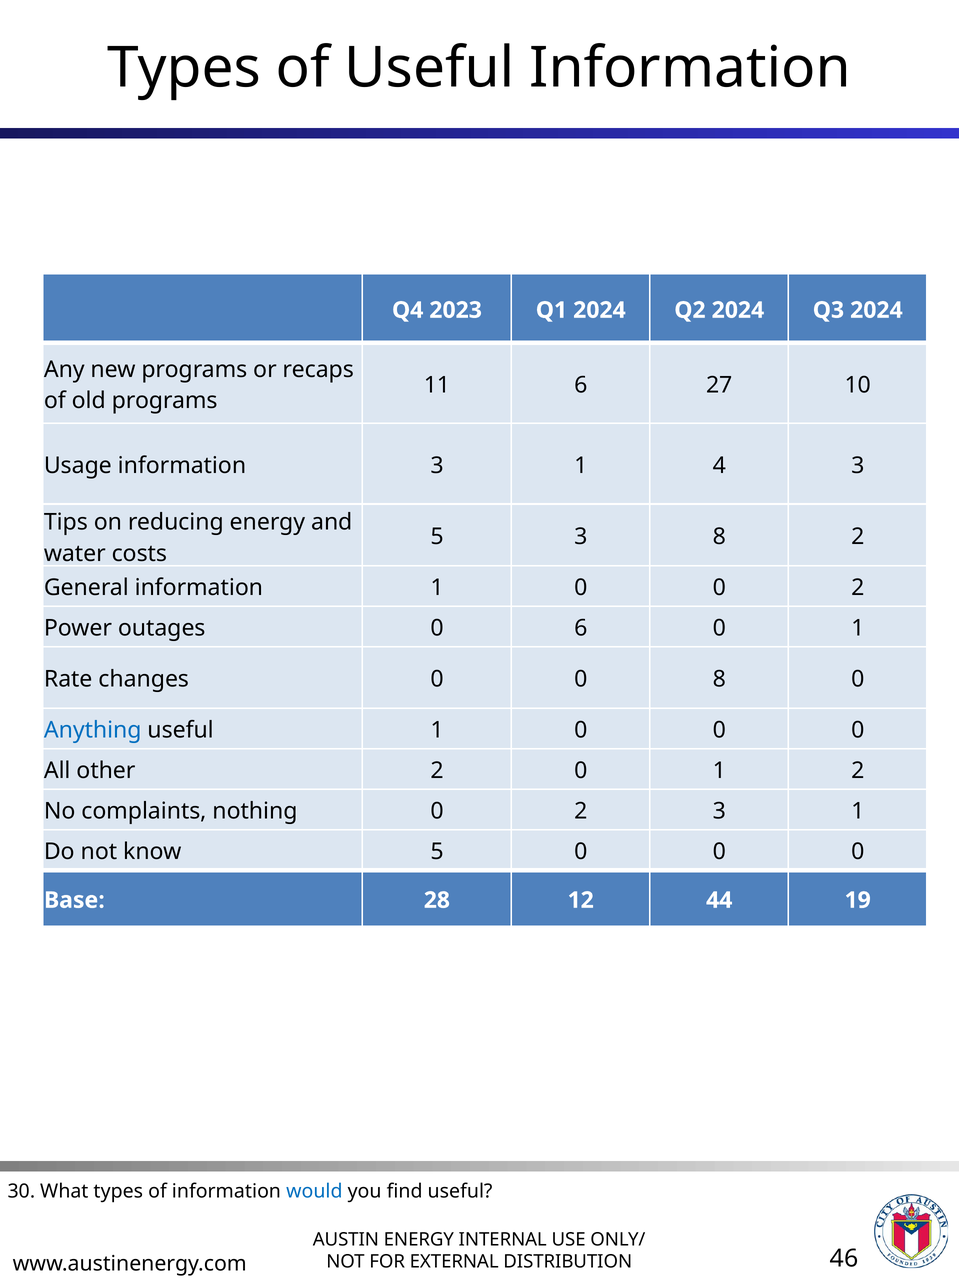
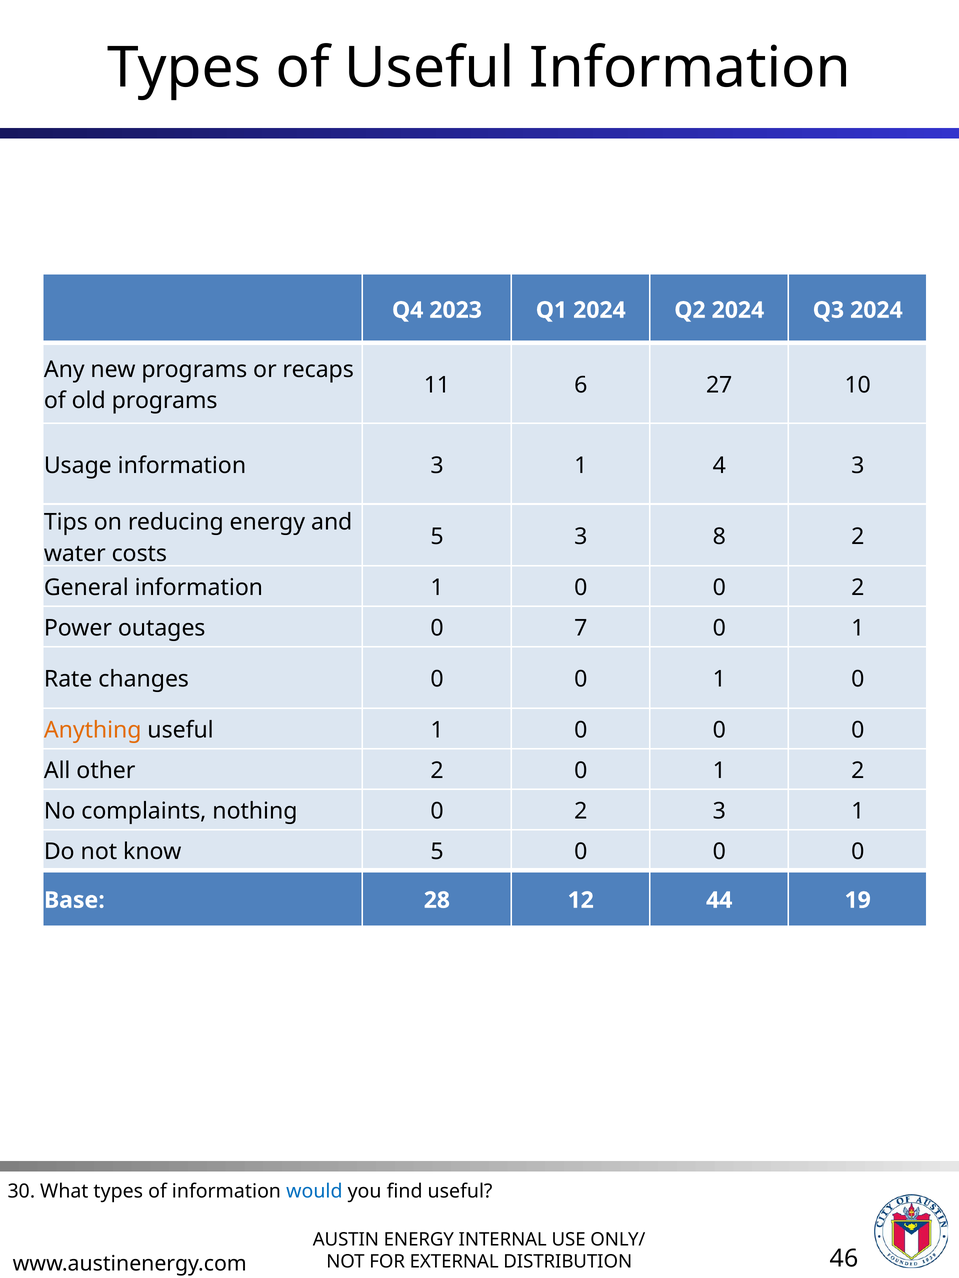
0 6: 6 -> 7 (581, 629)
0 0 8: 8 -> 1 (719, 680)
Anything colour: blue -> orange (93, 731)
